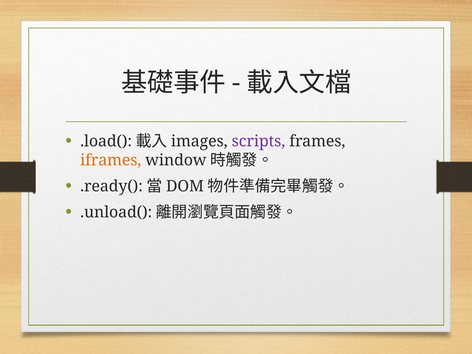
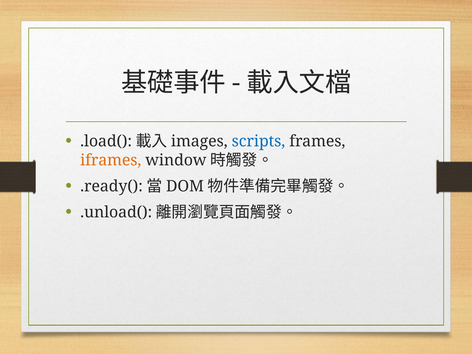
scripts colour: purple -> blue (258, 141)
